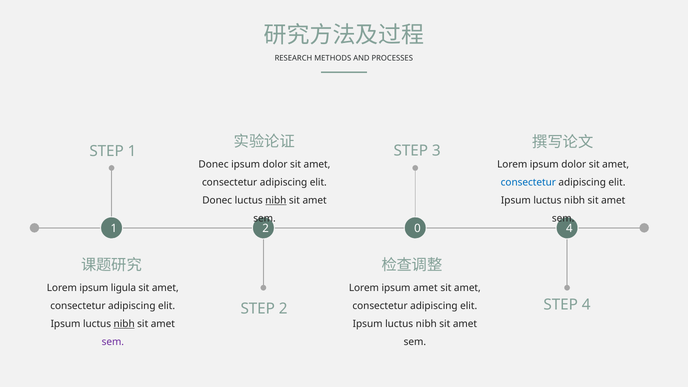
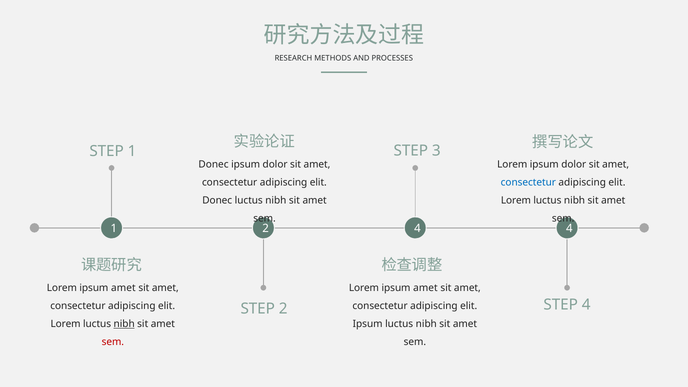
nibh underline: present -> none (276, 200)
Ipsum: Ipsum -> Lorem (516, 200)
2 0: 0 -> 4 (417, 229)
ligula: ligula -> amet (123, 288)
Ipsum: Ipsum -> Lorem (66, 324)
sem colour: purple -> red (113, 342)
